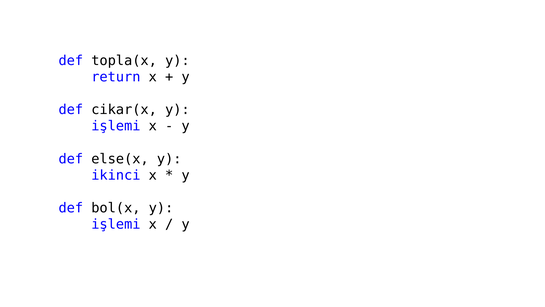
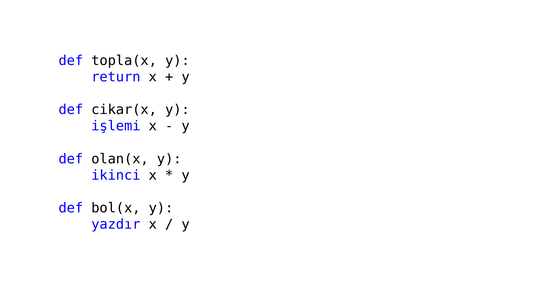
else(x: else(x -> olan(x (120, 159)
işlemi: işlemi -> yazdır (116, 224)
